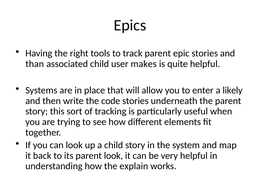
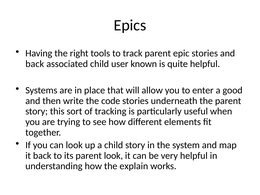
than: than -> back (35, 64)
makes: makes -> known (144, 64)
likely: likely -> good (233, 90)
